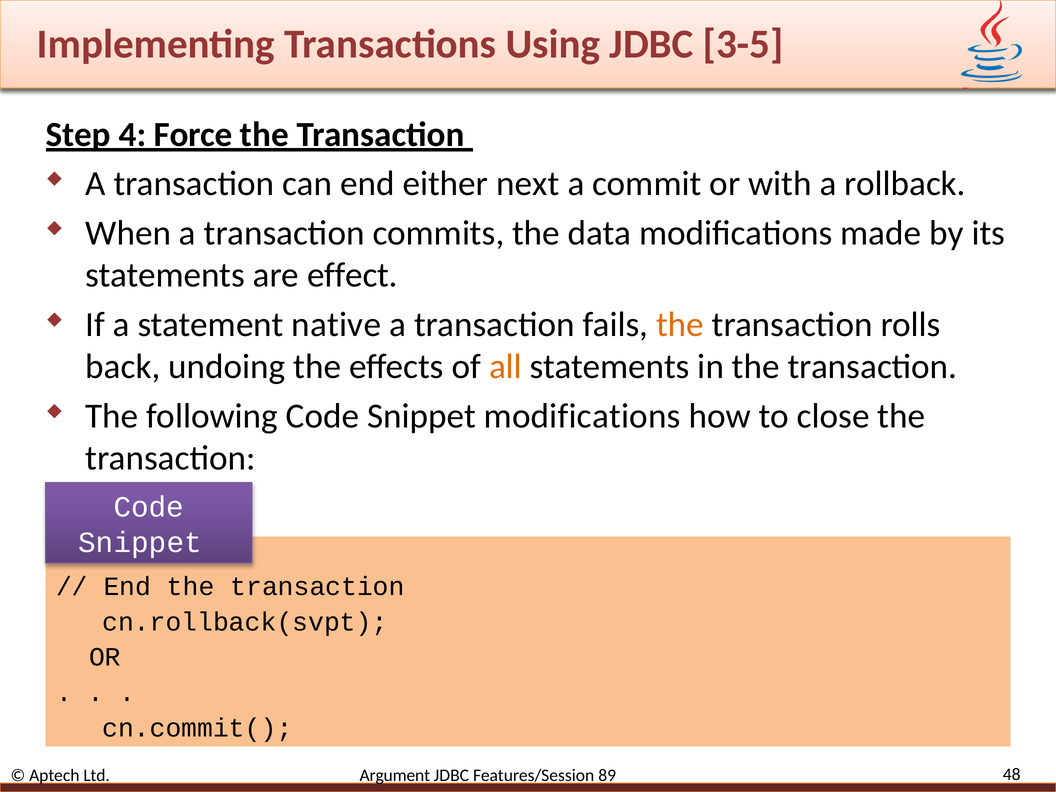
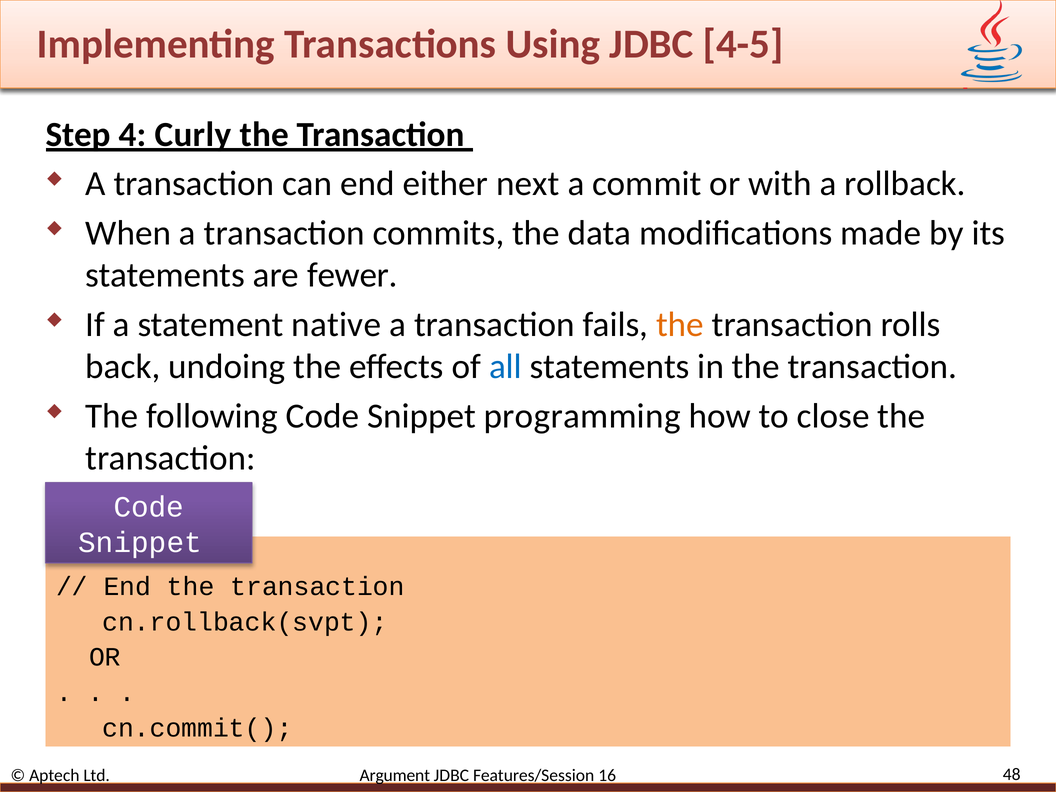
3-5: 3-5 -> 4-5 (743, 44)
Force: Force -> Curly (193, 134)
effect: effect -> fewer (352, 275)
all colour: orange -> blue (506, 367)
Snippet modifications: modifications -> programming (582, 416)
89: 89 -> 16 (607, 776)
